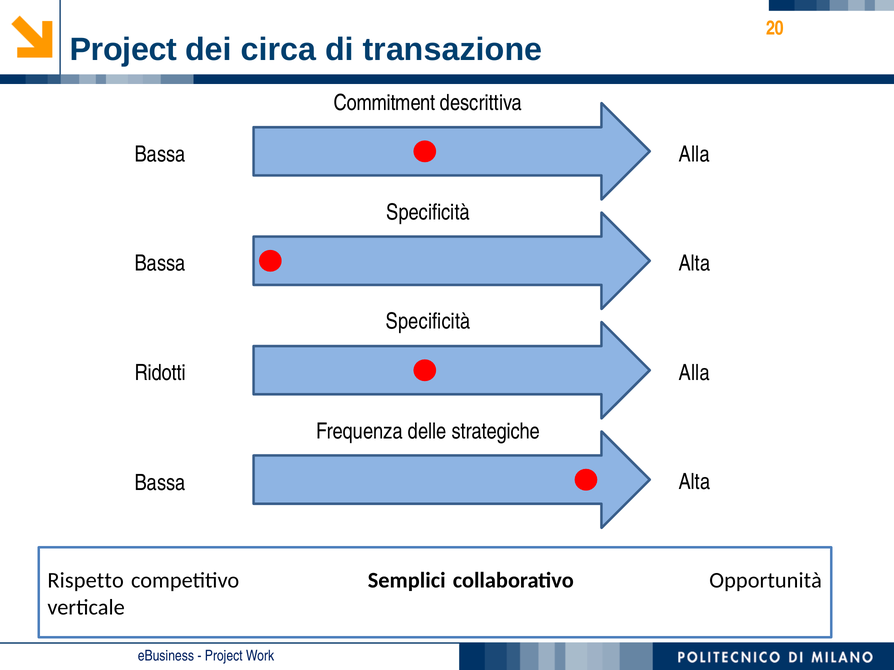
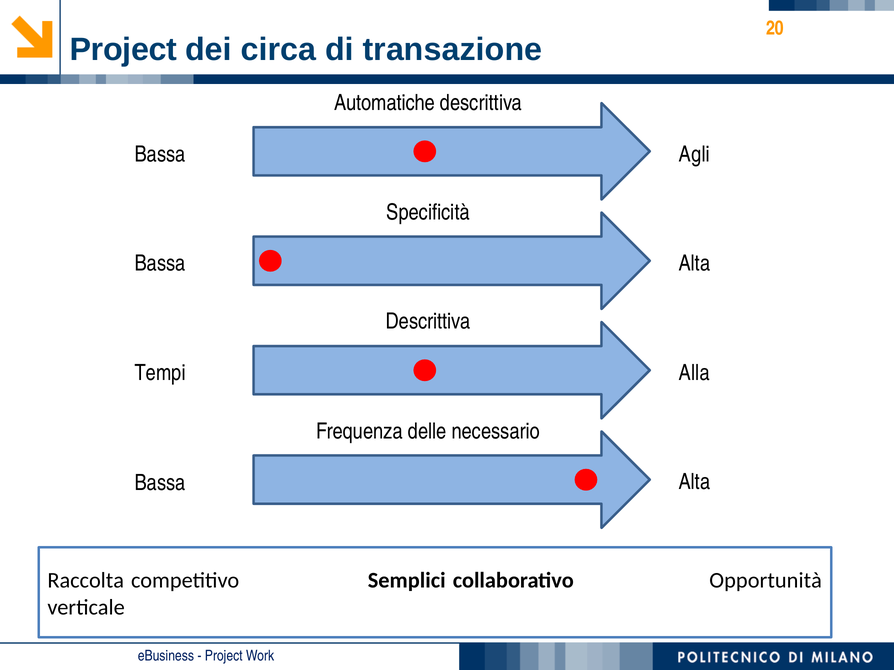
Commitment: Commitment -> Automatiche (385, 103)
Alla: Alla -> Agli (694, 155)
Specificità: Specificità -> Descrittiva (428, 321)
Ridotti: Ridotti -> Tempi (160, 373)
strategiche: strategiche -> necessario (496, 432)
Rispetto: Rispetto -> Raccolta (86, 581)
